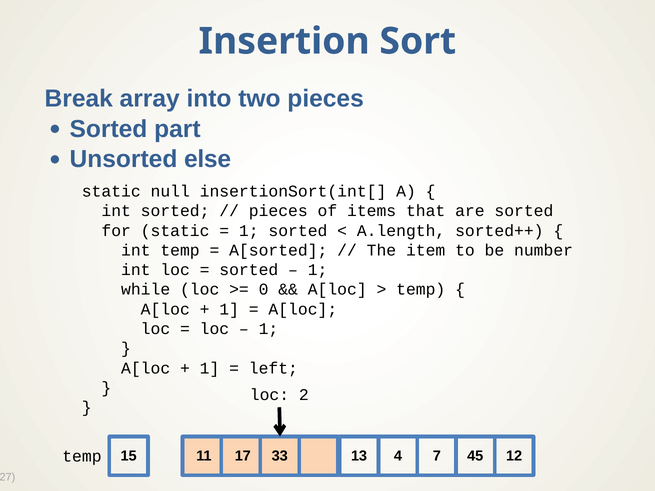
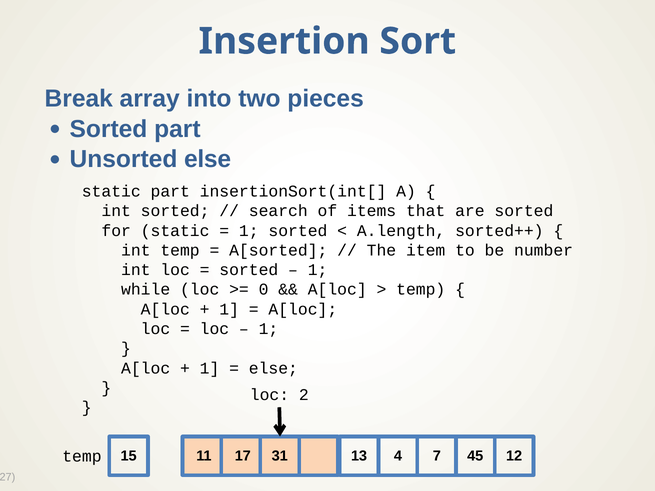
static null: null -> part (170, 191)
pieces: pieces -> search (278, 211)
left: left -> else (273, 368)
33: 33 -> 31 (280, 456)
